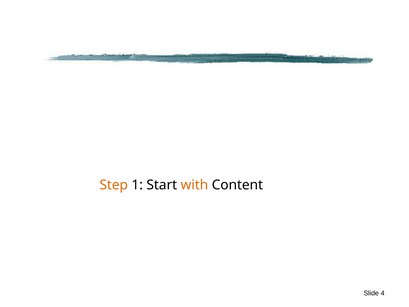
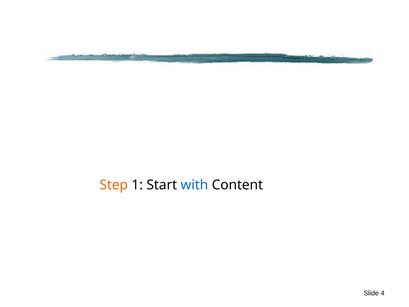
with colour: orange -> blue (194, 185)
